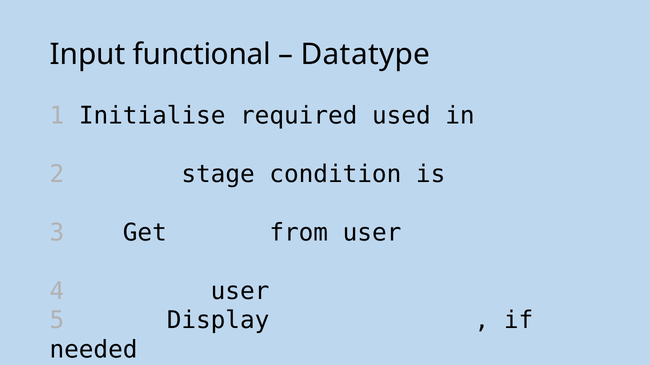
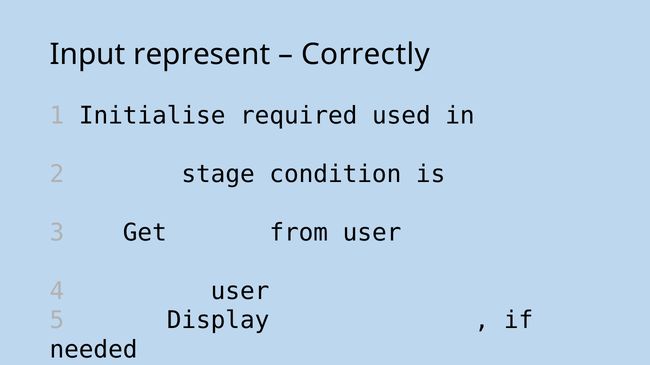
functional: functional -> represent (202, 55)
Datatype: Datatype -> Correctly (365, 55)
